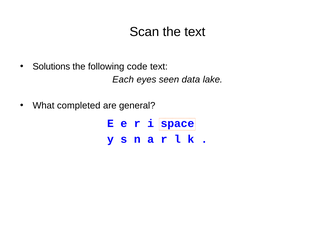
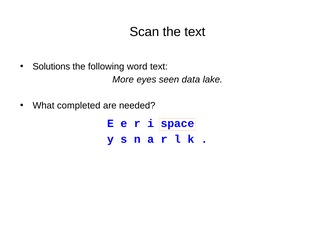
code: code -> word (137, 67)
Each: Each -> More (123, 80)
general: general -> needed (137, 106)
